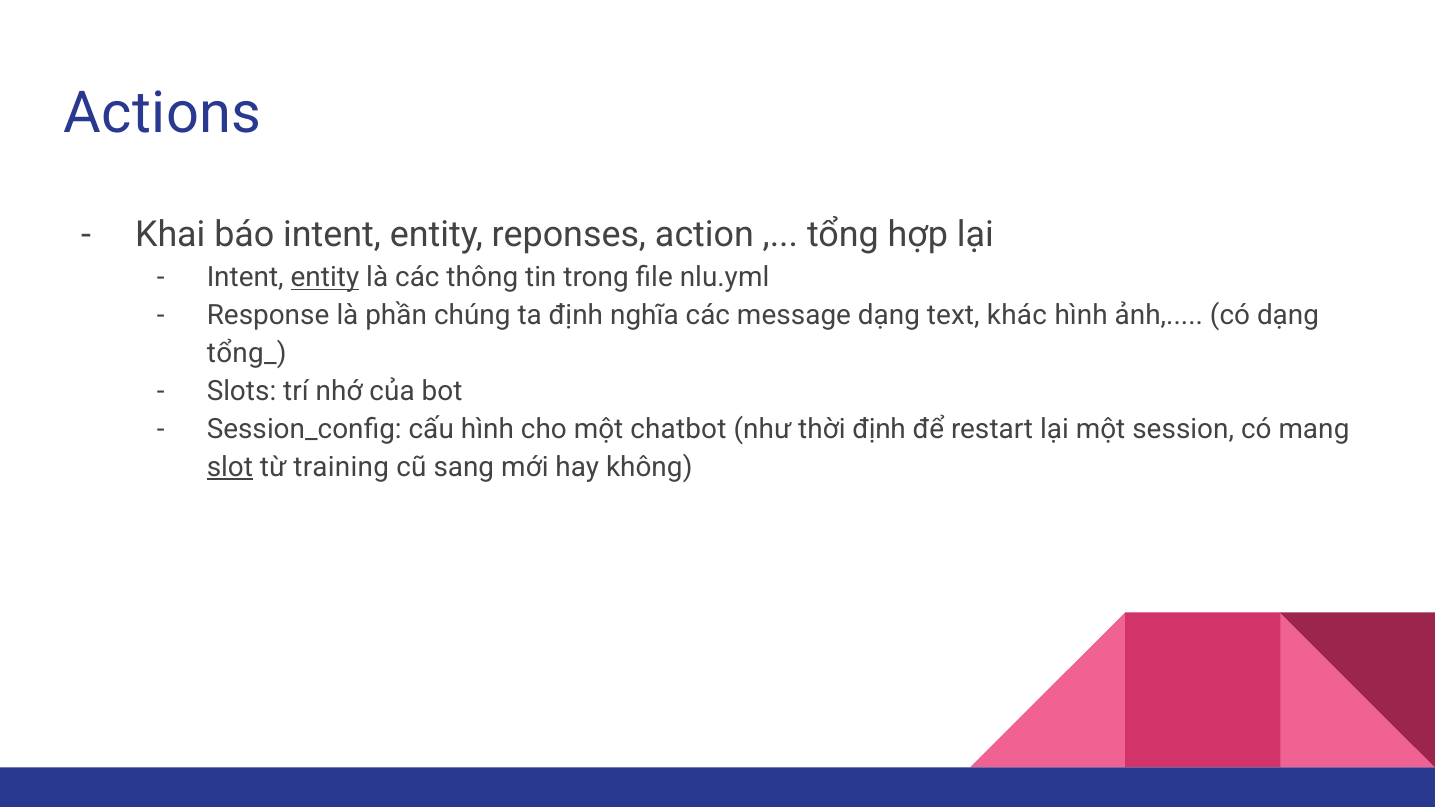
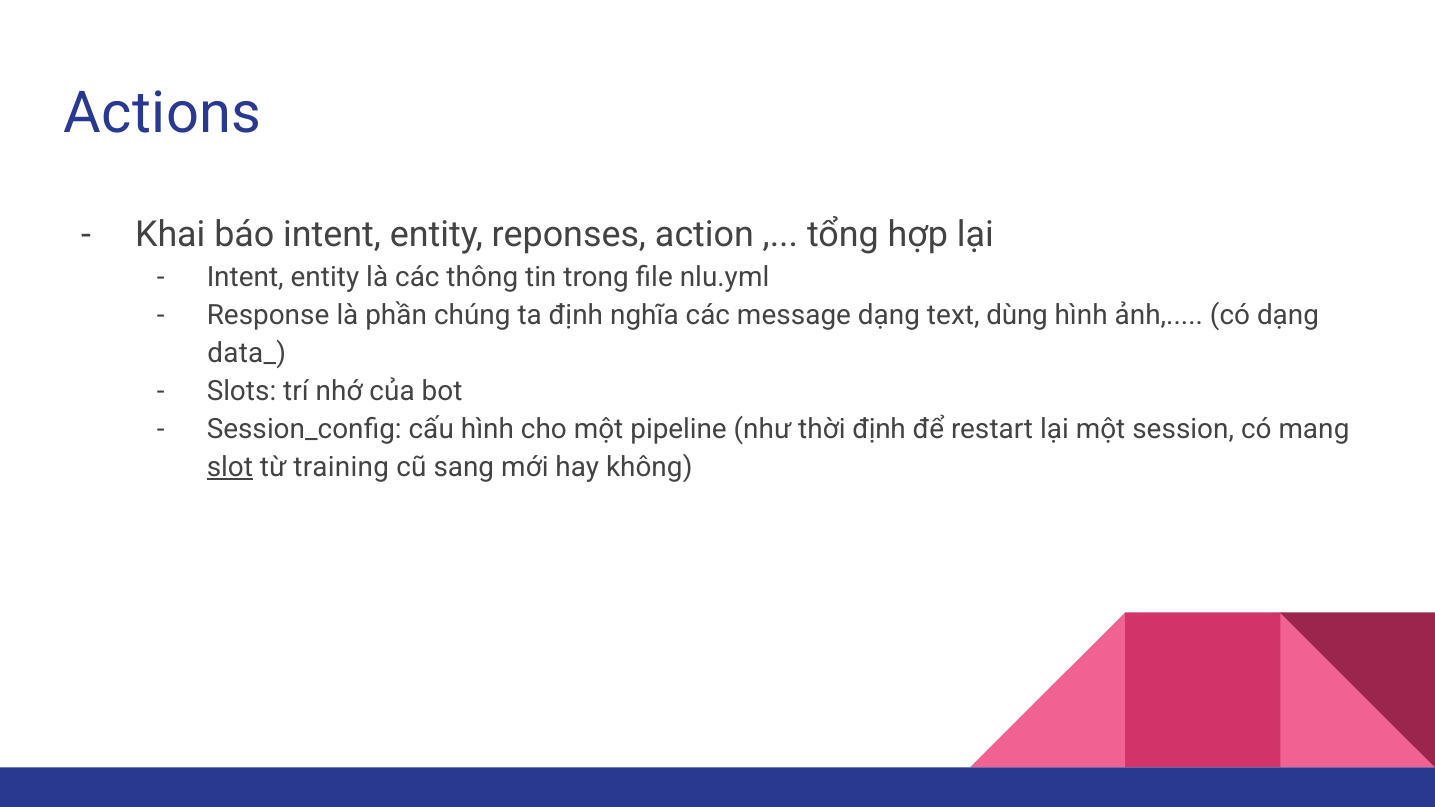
entity underline: present -> none (325, 277)
khác: khác -> dùng (1017, 315)
tổng_: tổng_ -> data_ (247, 353)
chatbot: chatbot -> pipeline (679, 429)
